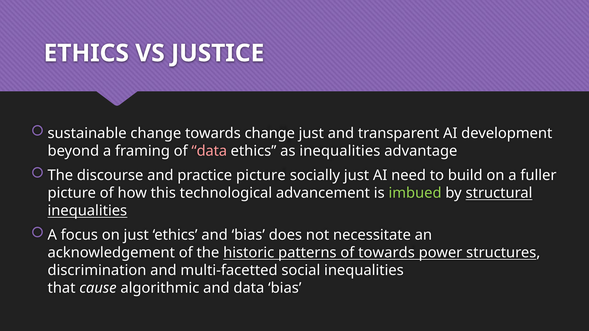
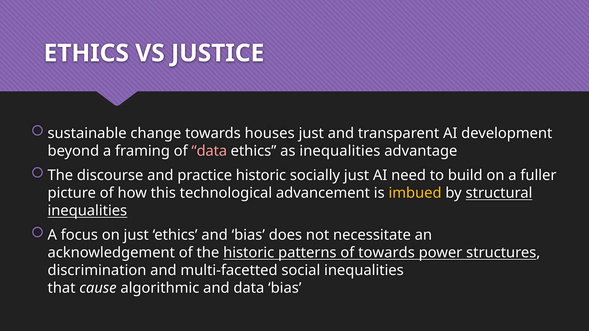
towards change: change -> houses (270, 134)
practice picture: picture -> historic (261, 176)
imbued colour: light green -> yellow (415, 193)
